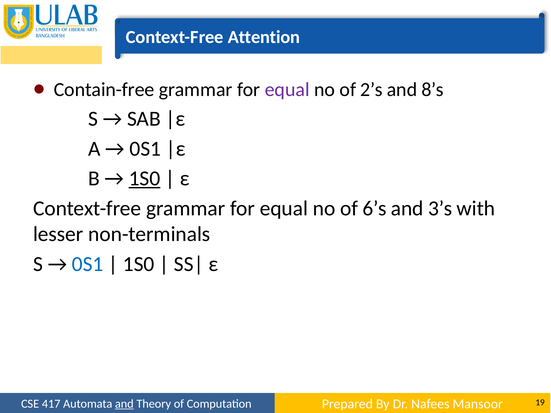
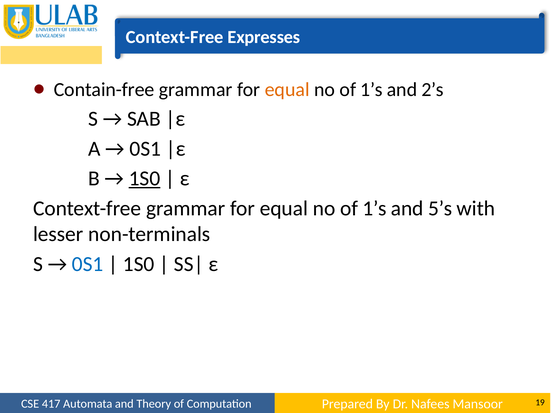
Attention: Attention -> Expresses (264, 37)
equal colour: purple -> orange (287, 90)
2’s: 2’s -> 1’s (372, 90)
8’s: 8’s -> 2’s (433, 90)
6’s: 6’s -> 1’s (375, 209)
3’s: 3’s -> 5’s (440, 209)
and underline: present -> none (124, 404)
